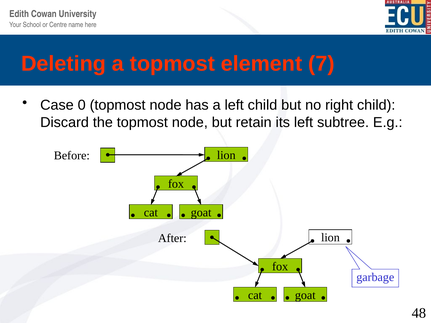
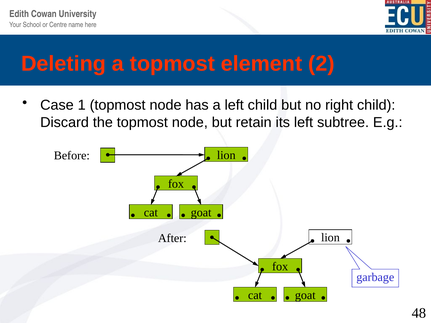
7: 7 -> 2 (321, 64)
0: 0 -> 1 (82, 105)
